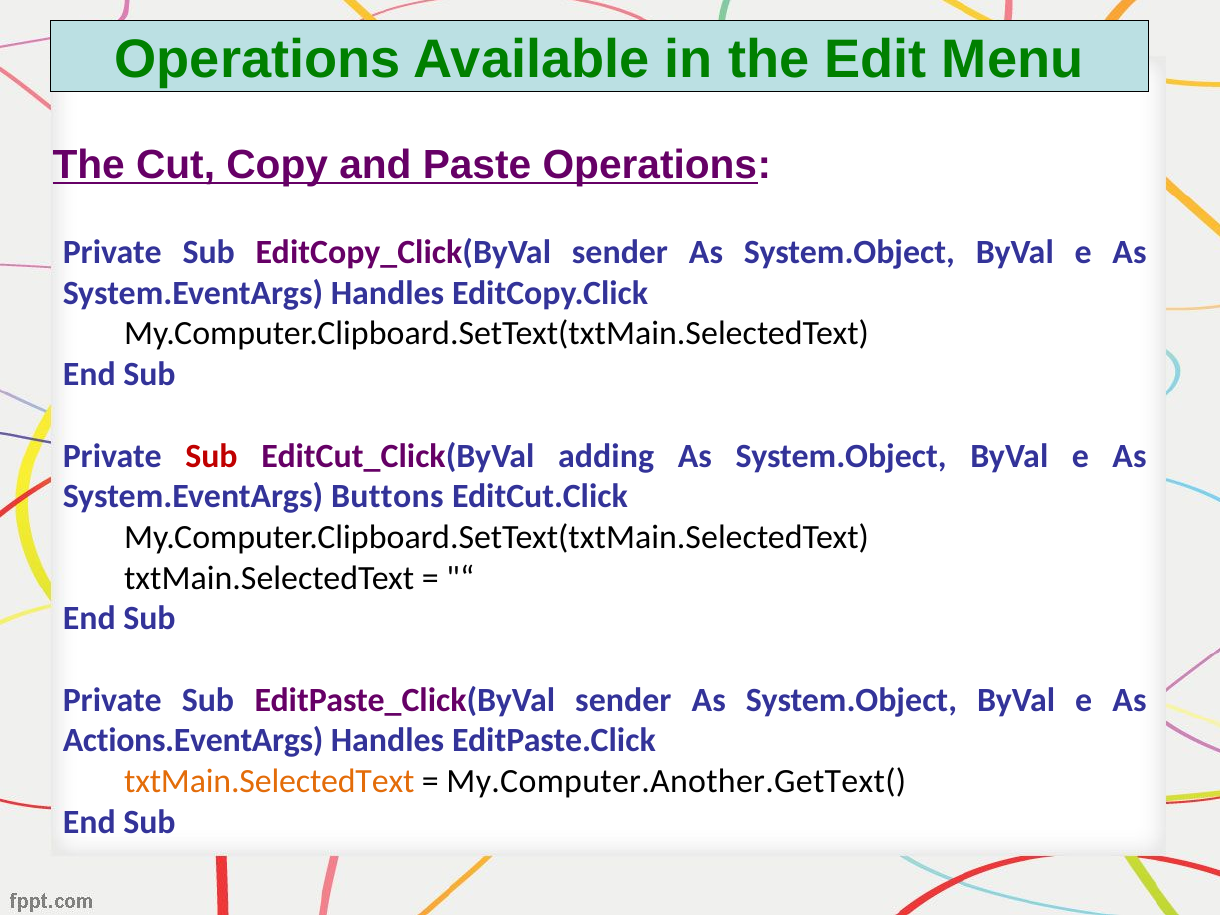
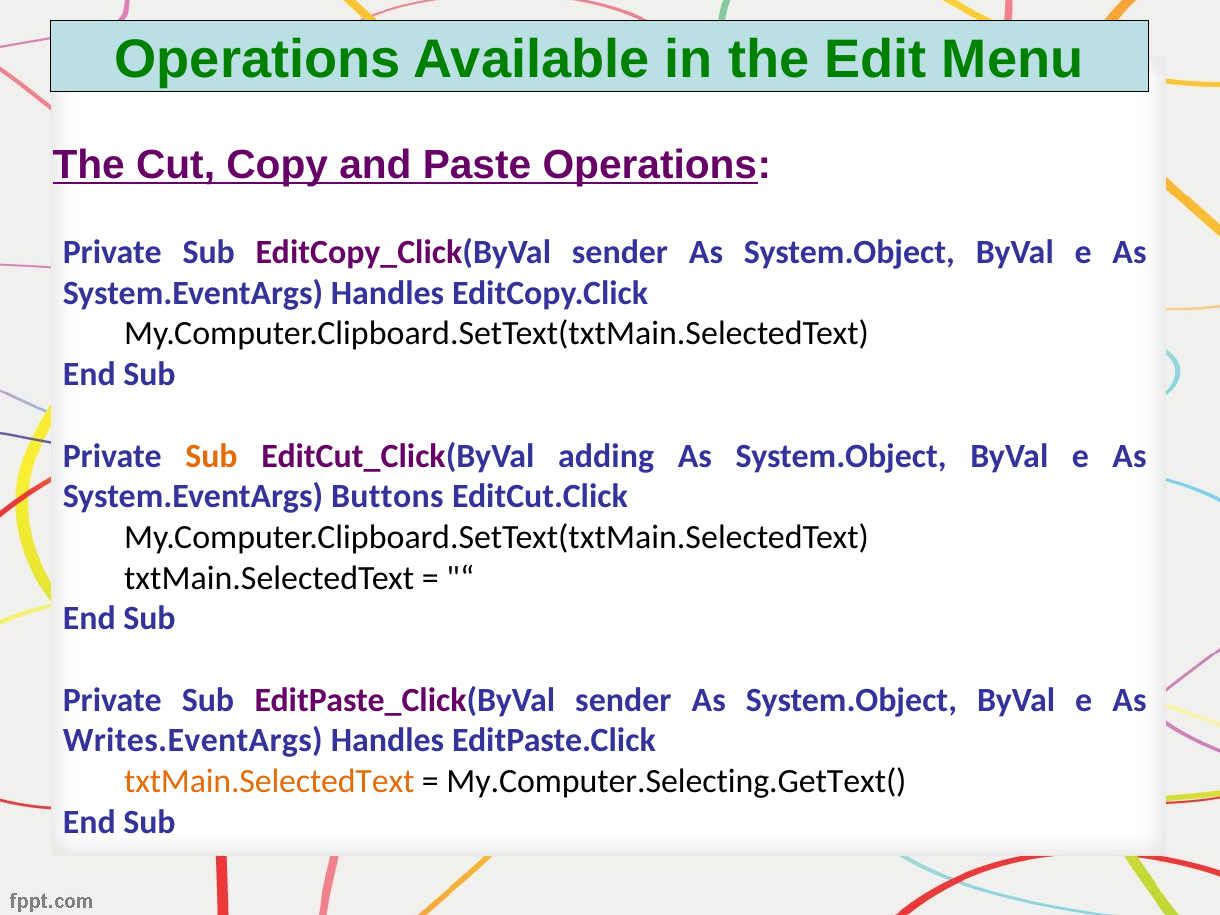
Sub colour: red -> orange (211, 456)
Actions.EventArgs: Actions.EventArgs -> Writes.EventArgs (193, 741)
My.Computer.Another.GetText(: My.Computer.Another.GetText( -> My.Computer.Selecting.GetText( (676, 781)
